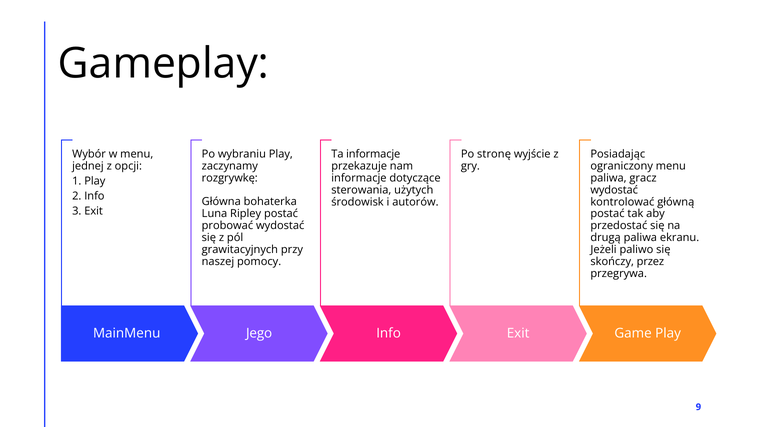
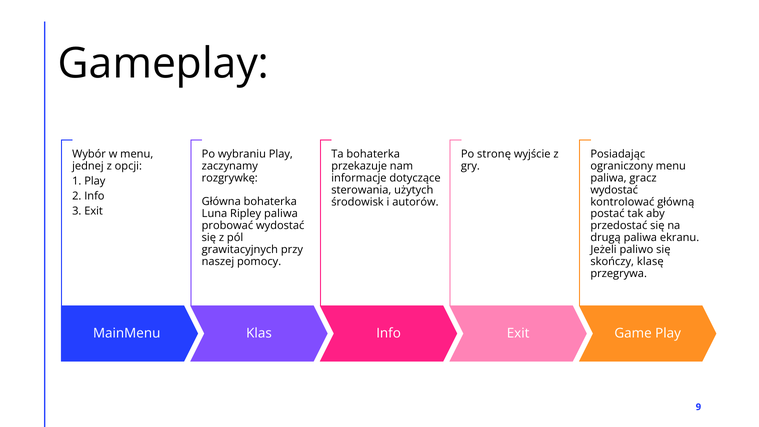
Ta informacje: informacje -> bohaterka (373, 154)
Ripley postać: postać -> paliwa (281, 214)
przez: przez -> klasę (650, 262)
Jego: Jego -> Klas (259, 333)
